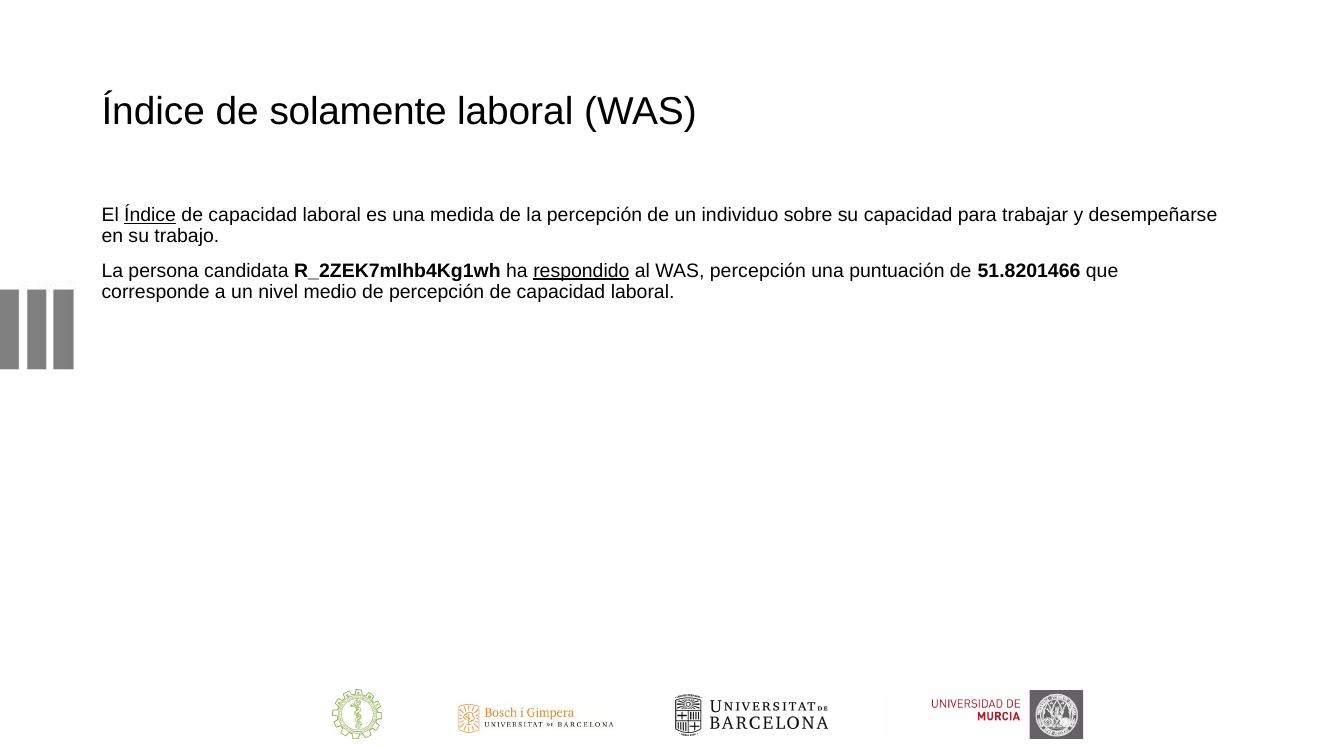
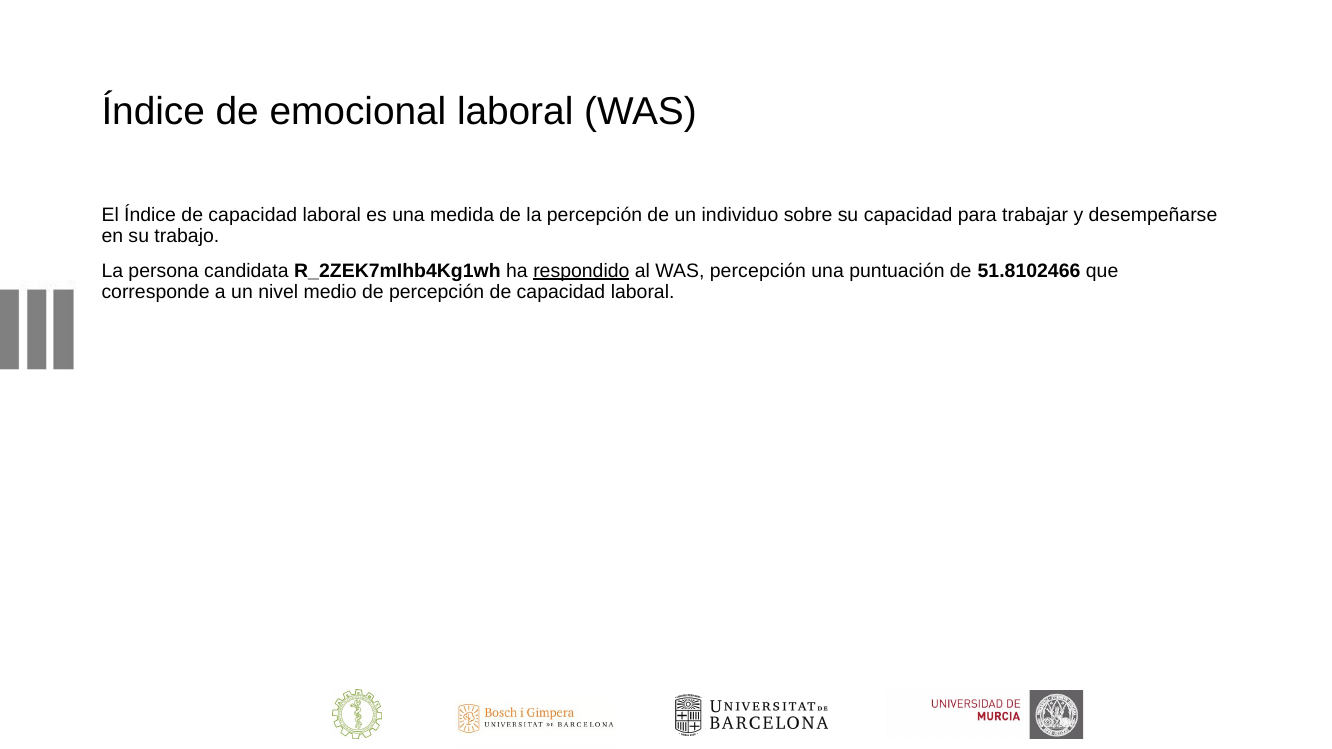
solamente: solamente -> emocional (358, 112)
Índice underline: present -> none (150, 215)
51.8201466: 51.8201466 -> 51.8102466 (1029, 271)
